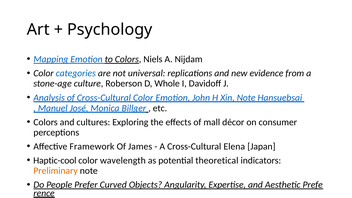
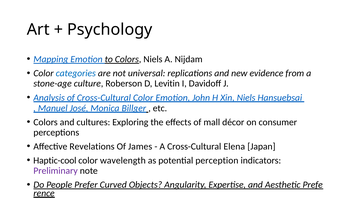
Whole: Whole -> Levitin (167, 84)
Xin Note: Note -> Niels (246, 98)
Framework: Framework -> Revelations (92, 146)
theoretical: theoretical -> perception (217, 160)
Preliminary colour: orange -> purple (56, 171)
